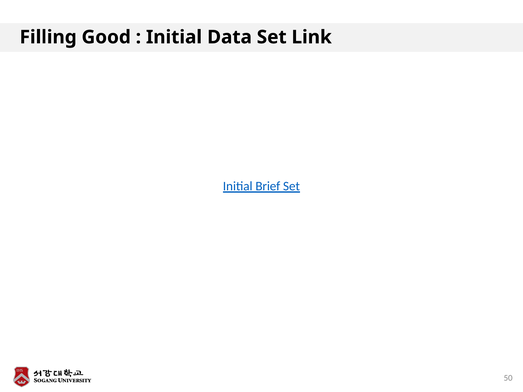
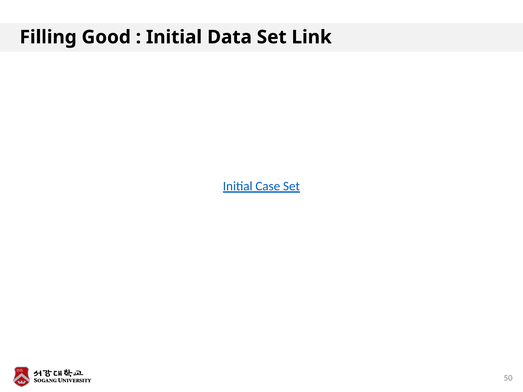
Brief: Brief -> Case (268, 186)
